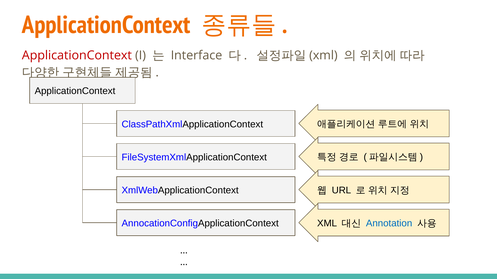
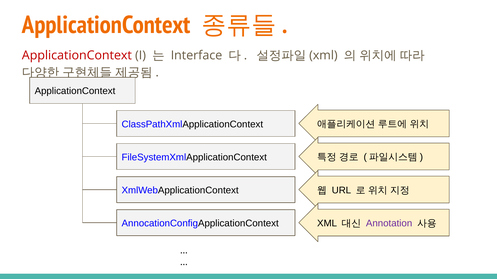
Annotation colour: blue -> purple (389, 224)
